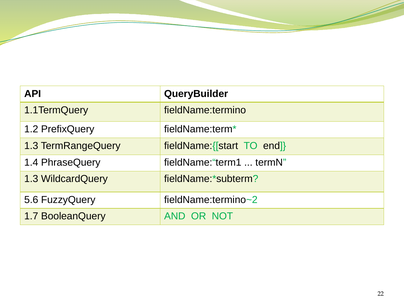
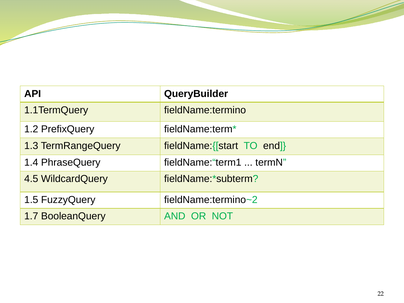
1.3: 1.3 -> 4.5 (31, 179)
5.6: 5.6 -> 1.5 (31, 200)
